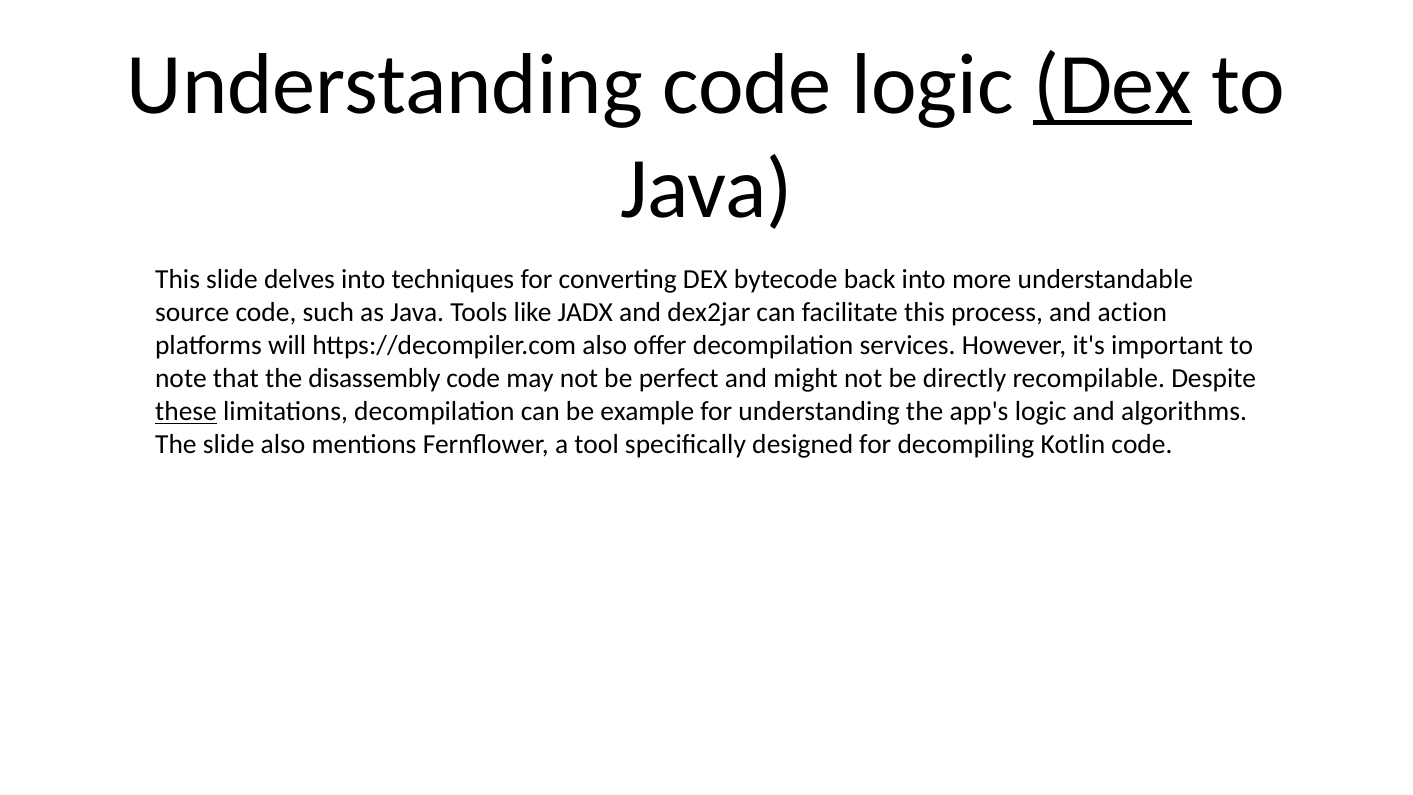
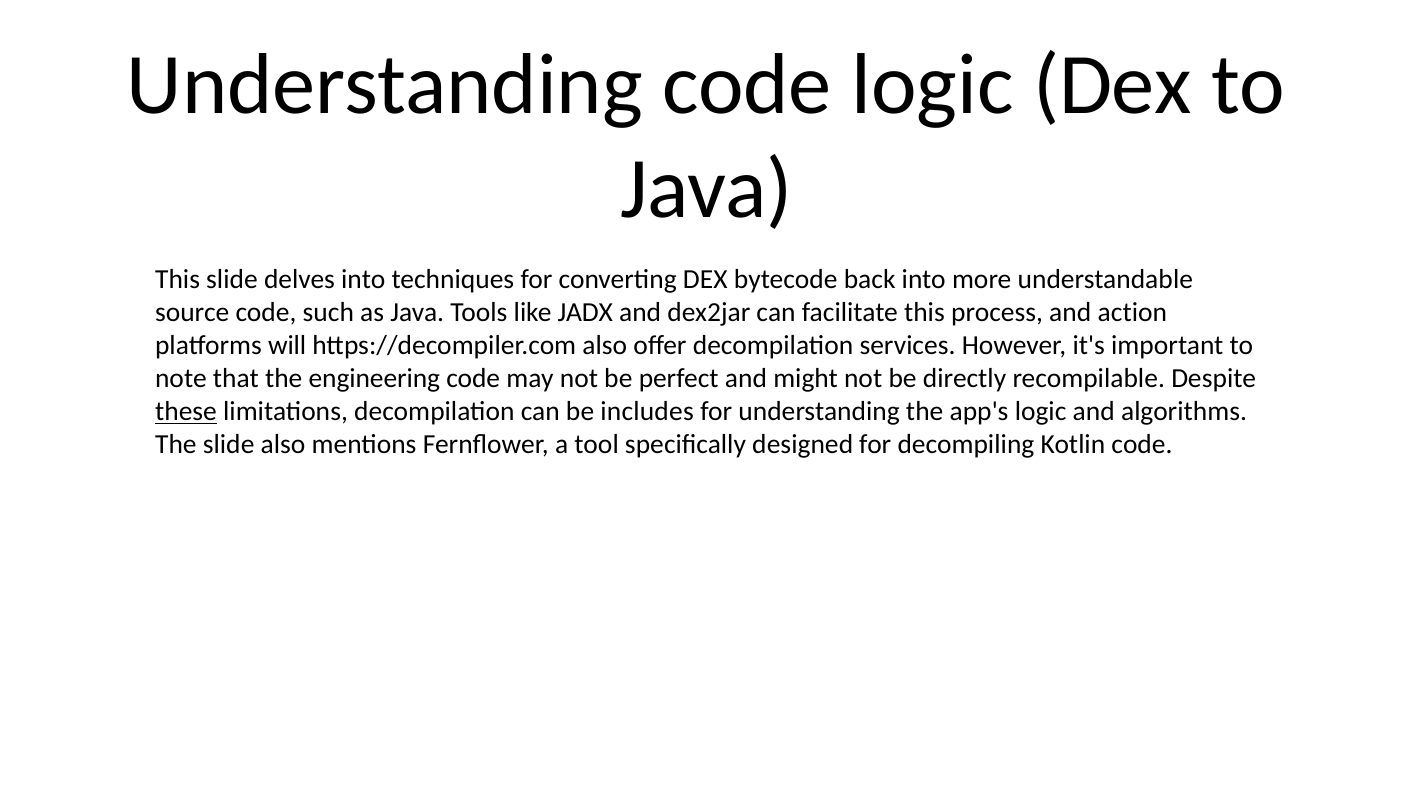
Dex underline: present -> none (1113, 85)
disassembly: disassembly -> engineering (374, 379)
example: example -> includes (647, 412)
